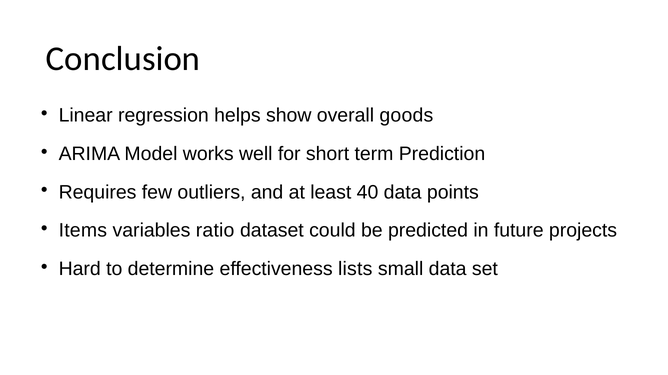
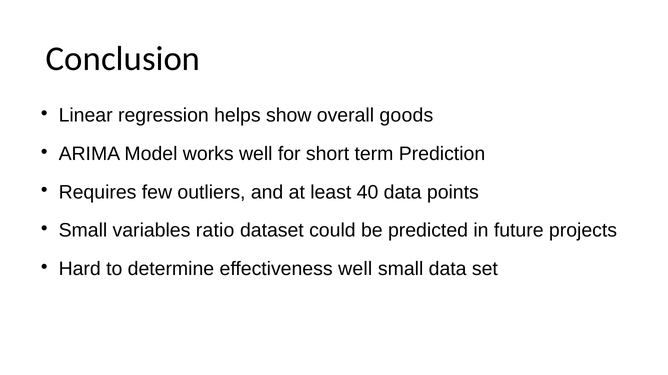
Items: Items -> Small (83, 231)
effectiveness lists: lists -> well (355, 269)
